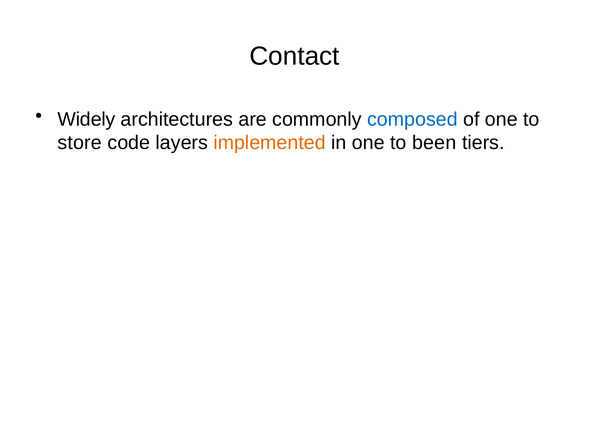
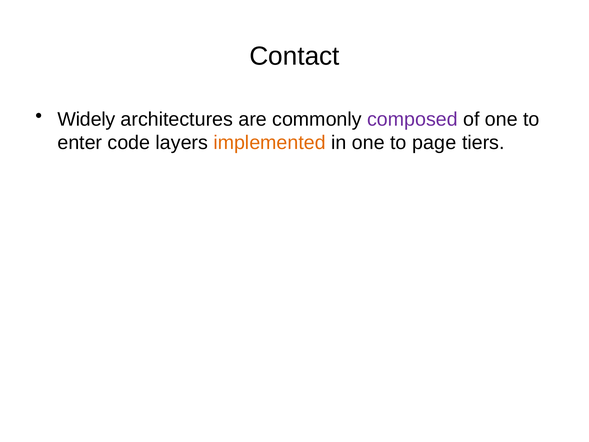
composed colour: blue -> purple (412, 119)
store: store -> enter (80, 143)
been: been -> page (434, 143)
